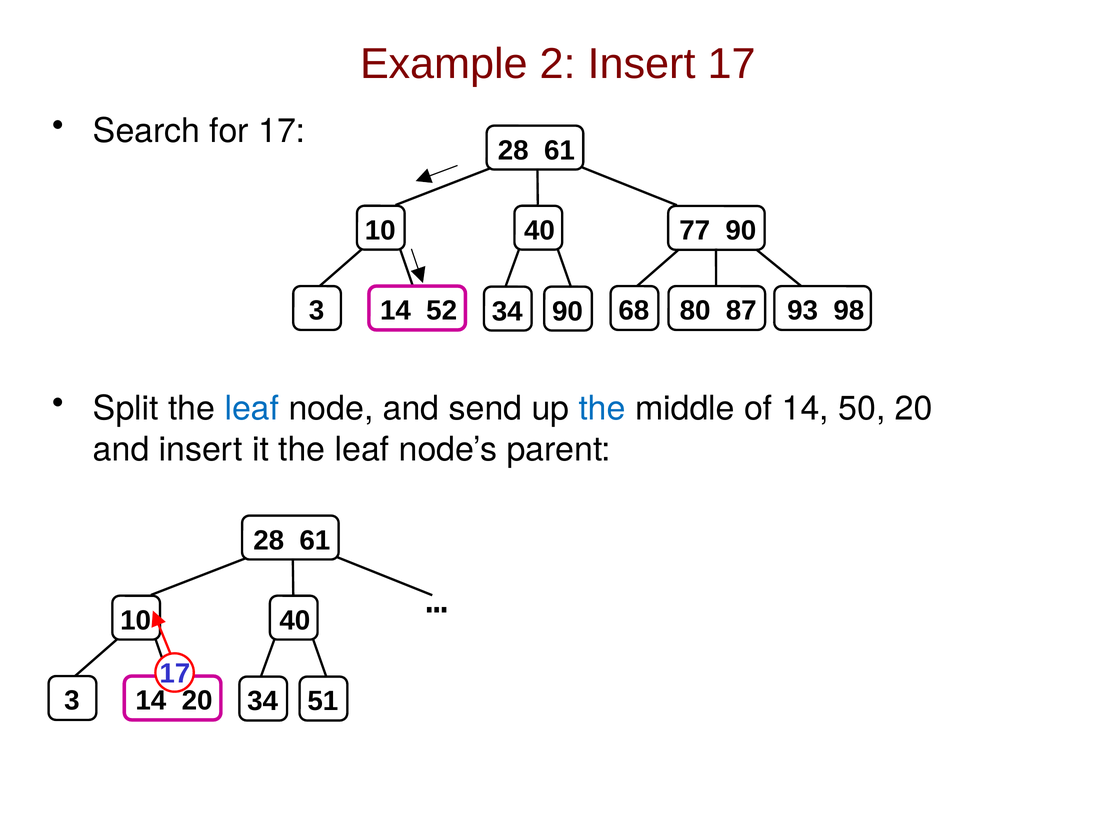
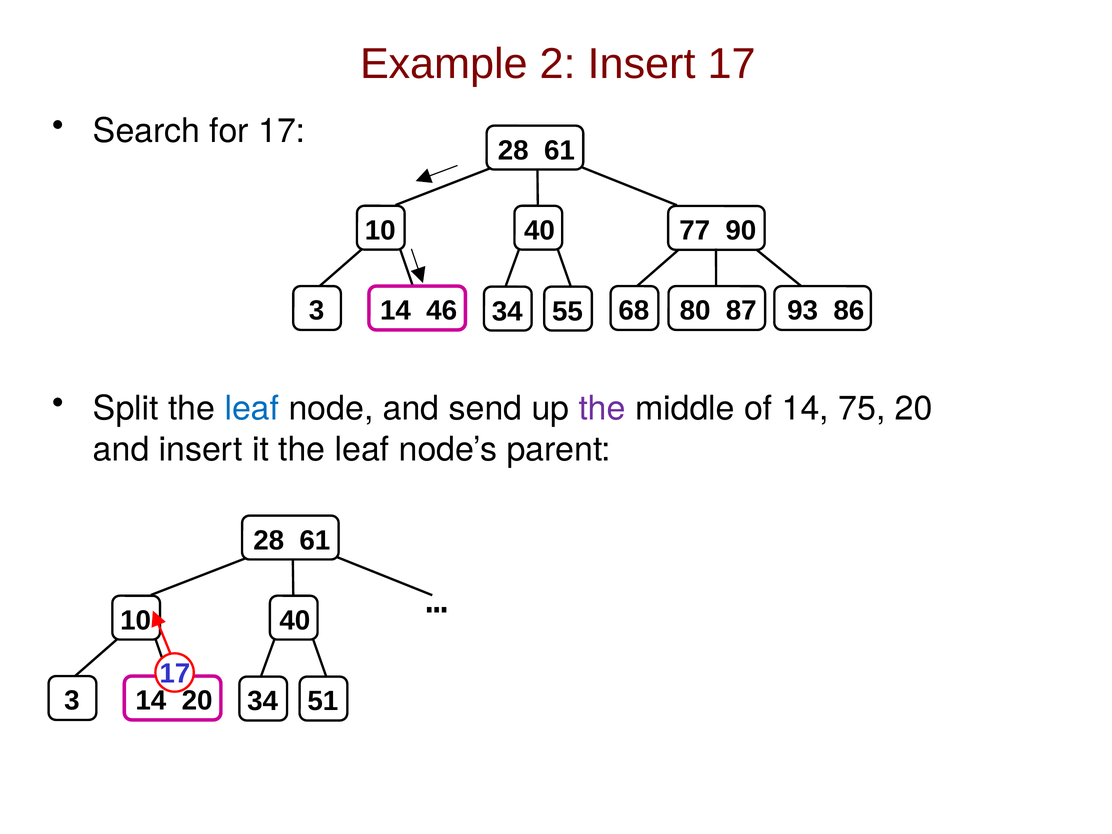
52: 52 -> 46 (442, 311)
34 90: 90 -> 55 (567, 311)
98: 98 -> 86 (849, 311)
the colour: blue -> purple (602, 409)
50: 50 -> 75 (862, 409)
